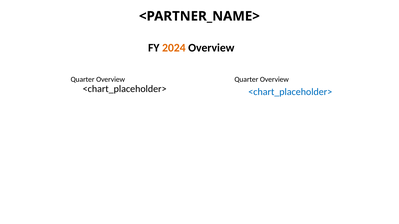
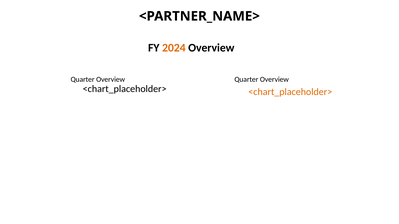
<chart_placeholder> colour: blue -> orange (290, 92)
